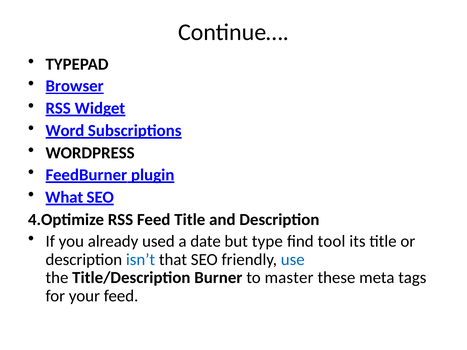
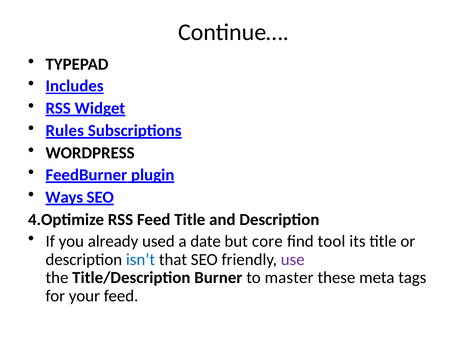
Browser: Browser -> Includes (75, 86)
Word: Word -> Rules (65, 131)
What: What -> Ways (64, 197)
type: type -> core (267, 242)
use colour: blue -> purple (293, 260)
